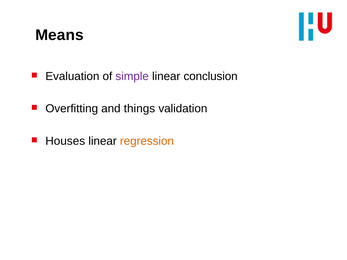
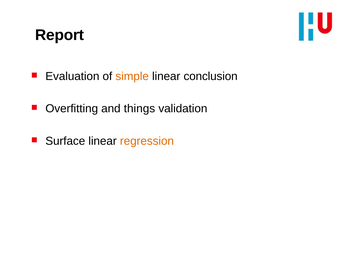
Means: Means -> Report (60, 35)
simple colour: purple -> orange (132, 76)
Houses: Houses -> Surface (65, 141)
